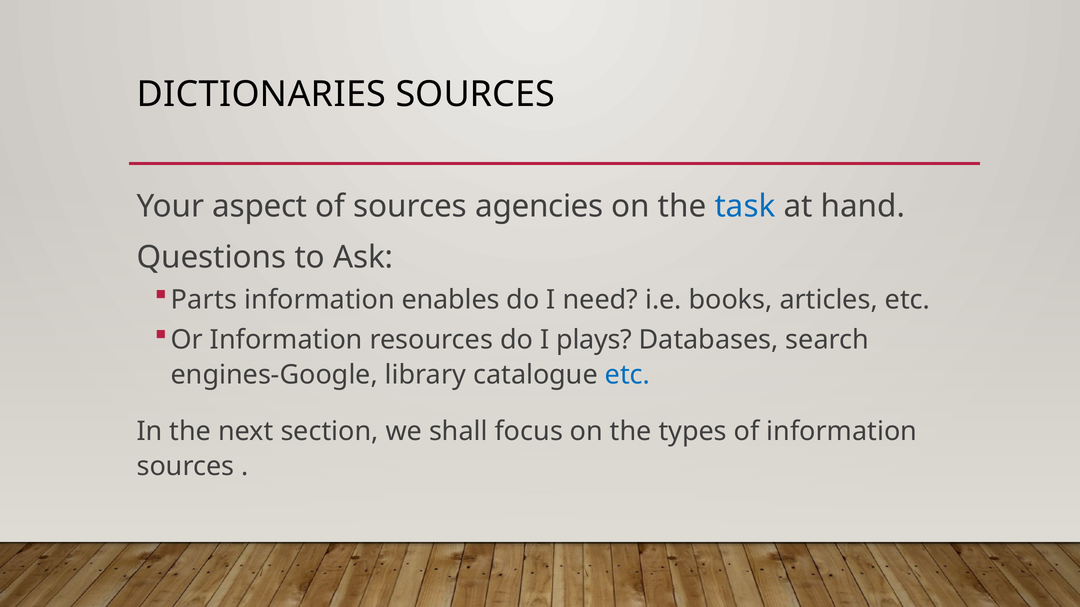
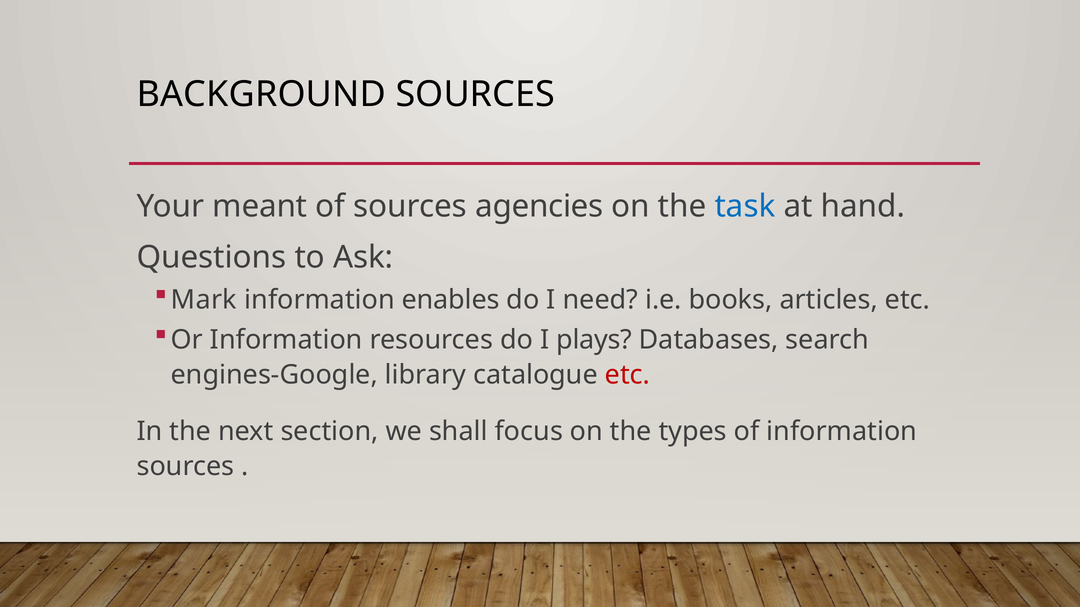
DICTIONARIES: DICTIONARIES -> BACKGROUND (261, 95)
aspect: aspect -> meant (260, 207)
Parts: Parts -> Mark (204, 300)
etc colour: blue -> red (628, 375)
